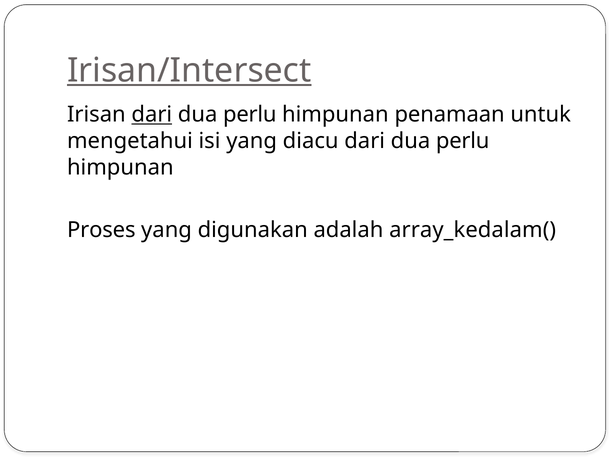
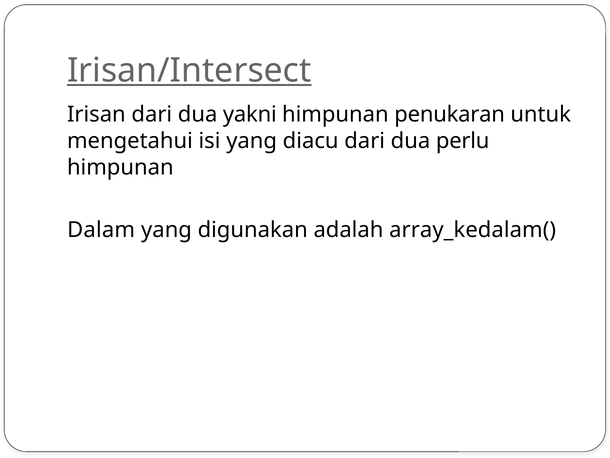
dari underline: present -> none (152, 114)
perlu: perlu -> yakni (250, 114)
penamaan: penamaan -> penukaran (450, 114)
Proses: Proses -> Dalam (101, 230)
